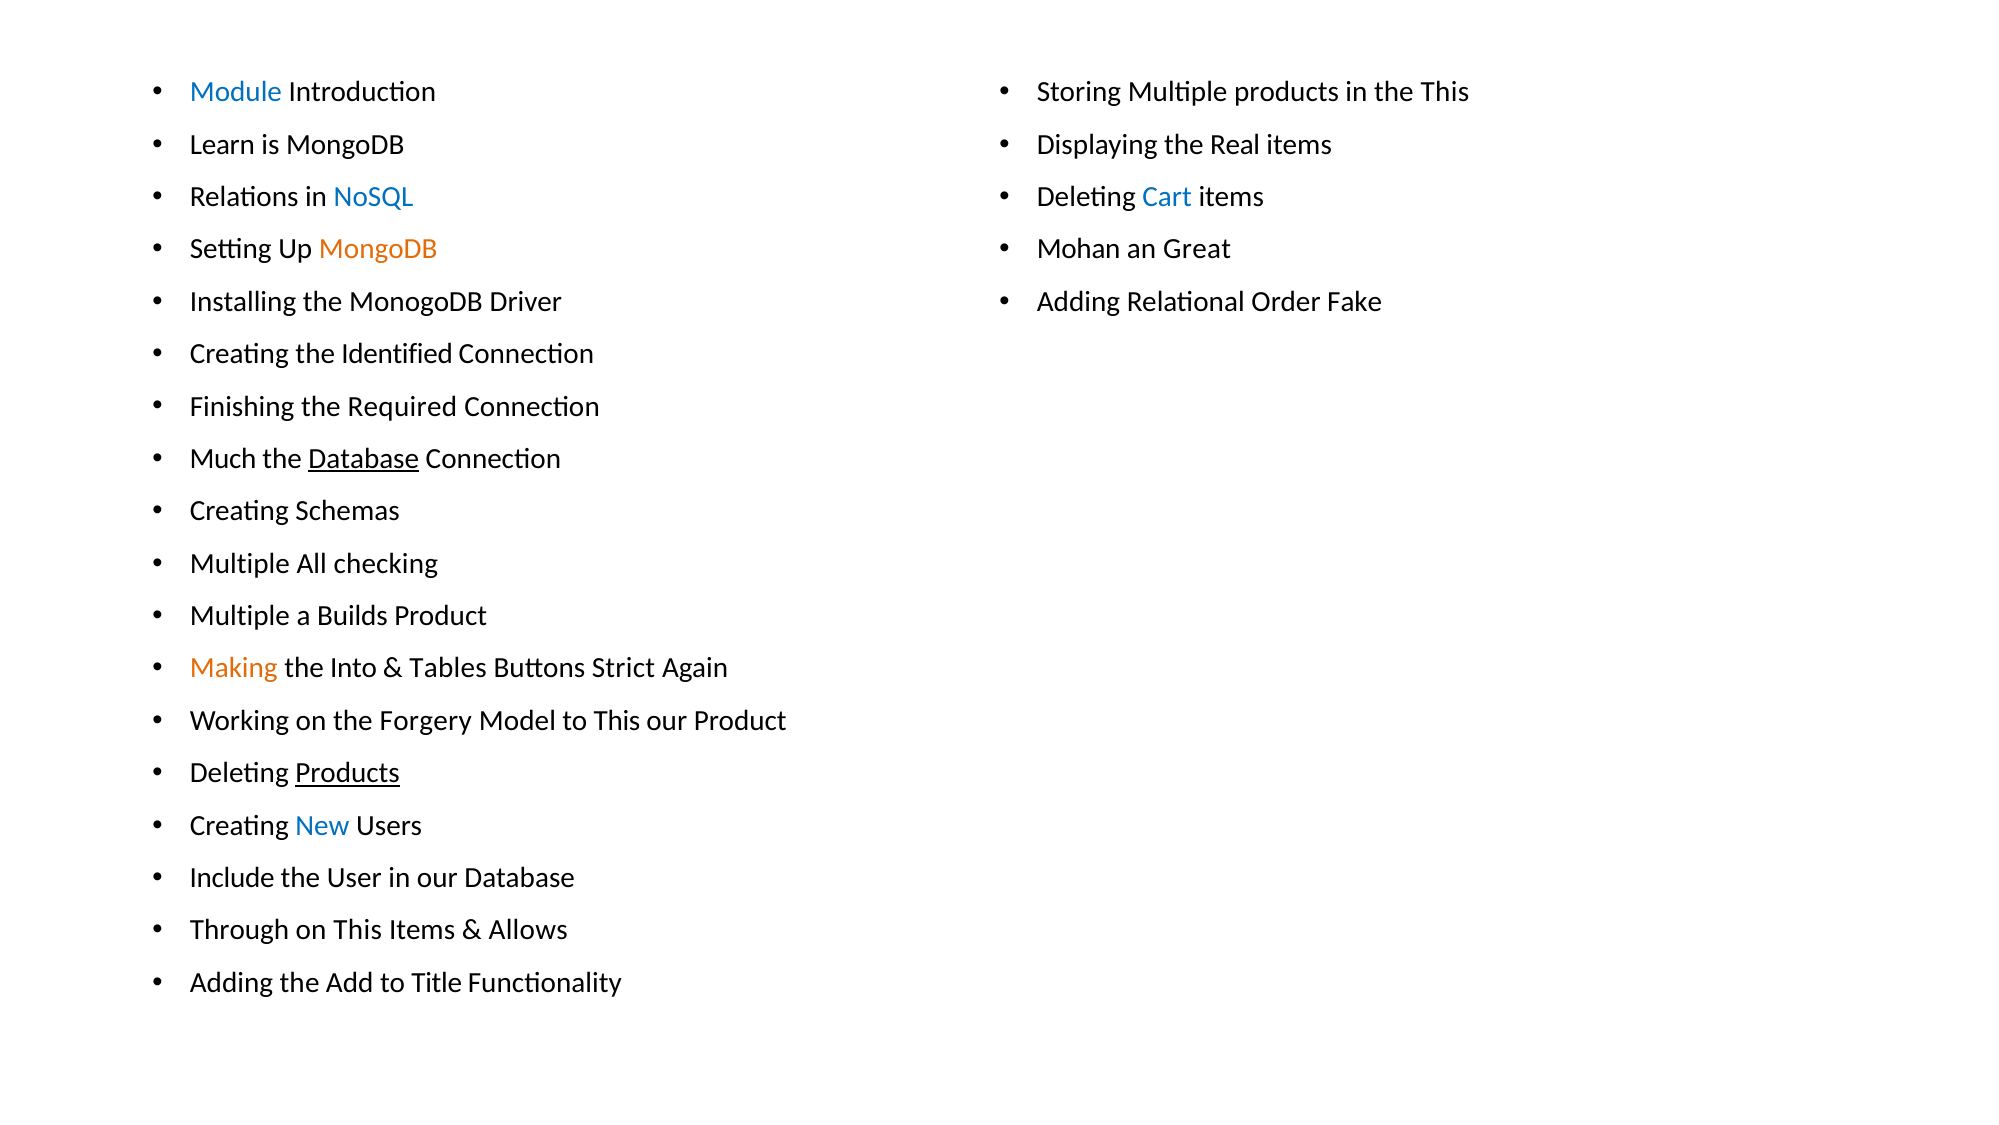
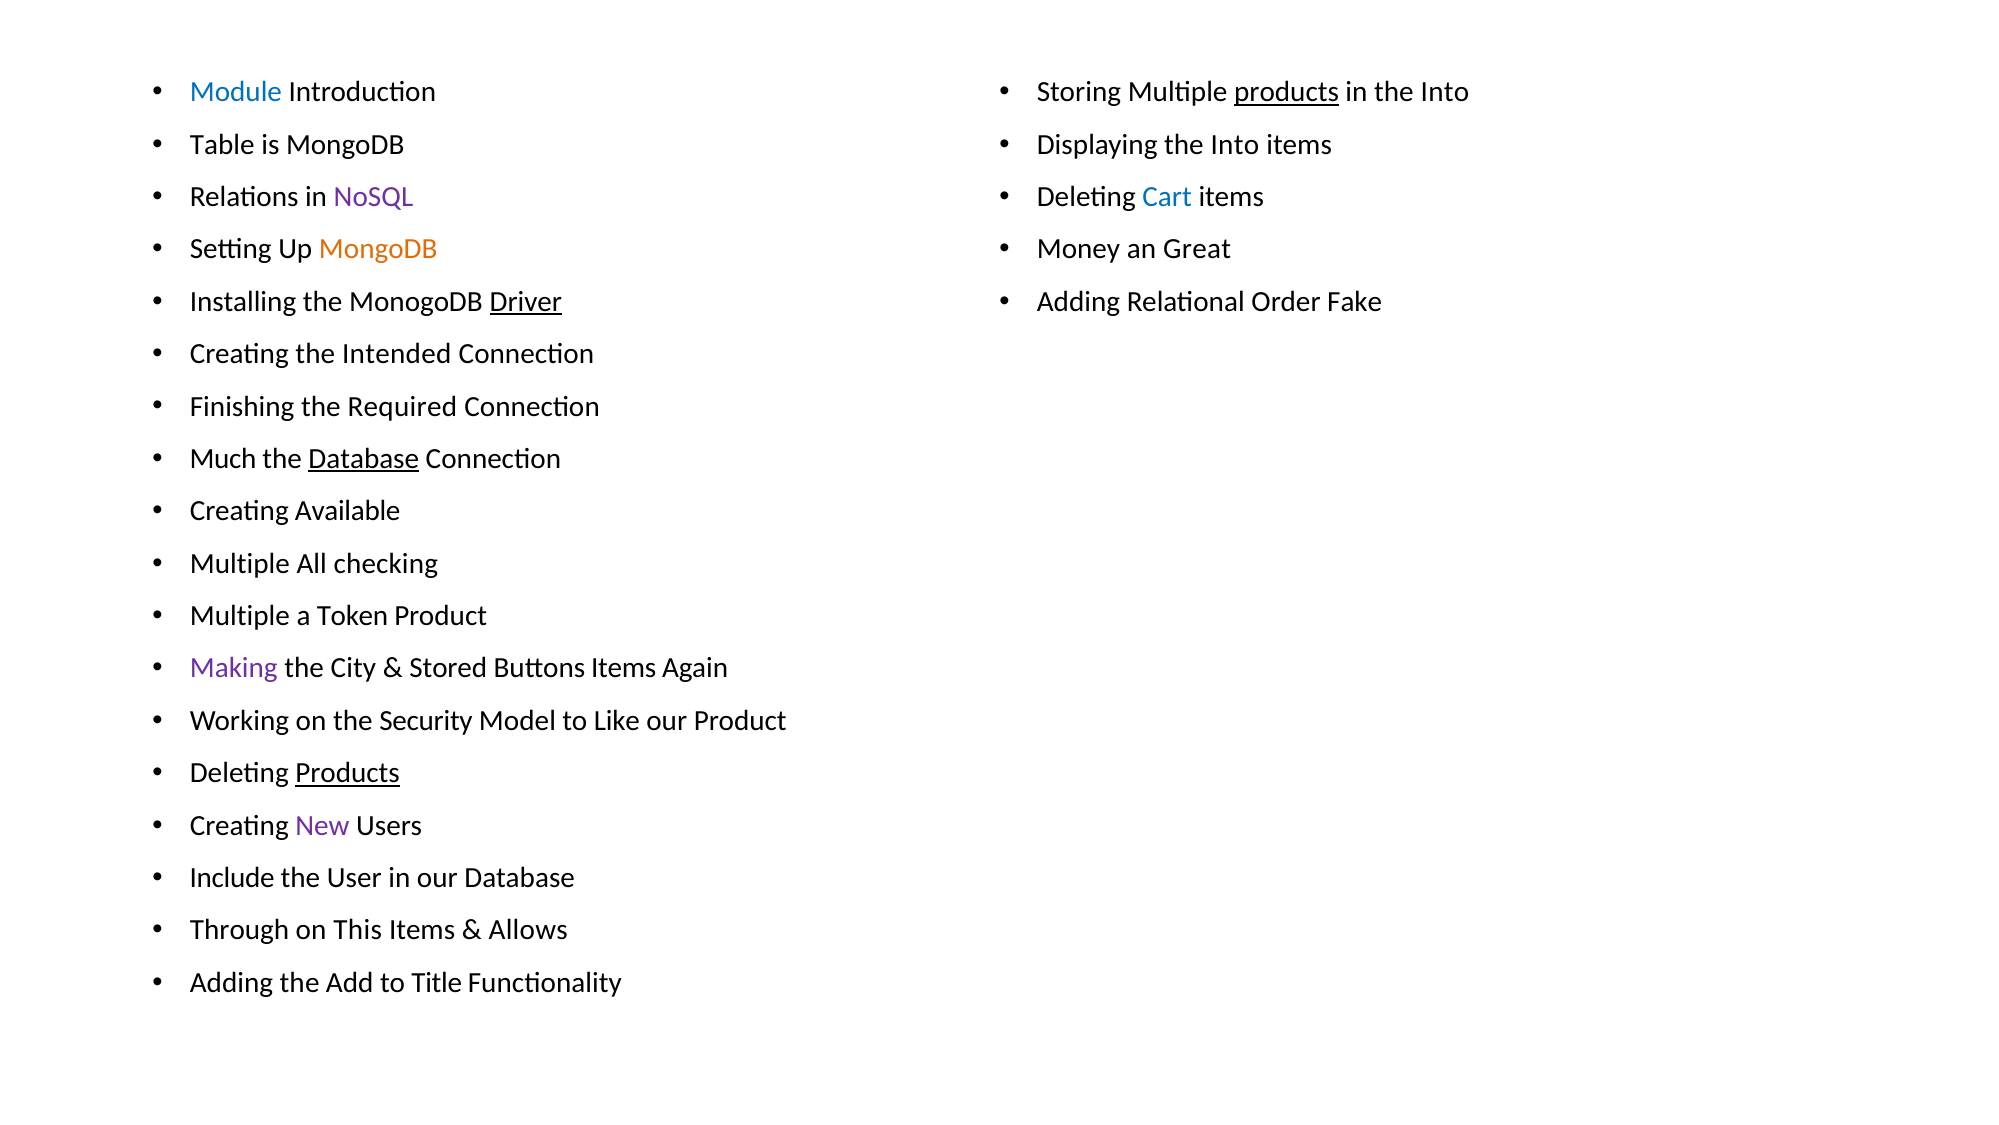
products underline: none -> present (1287, 92)
in the This: This -> Into (1445, 92)
Learn: Learn -> Table (222, 144)
Displaying the Real: Real -> Into (1235, 144)
NoSQL colour: blue -> purple (373, 197)
Mohan: Mohan -> Money (1079, 249)
Driver underline: none -> present (526, 301)
Identified: Identified -> Intended (397, 354)
Schemas: Schemas -> Available (348, 511)
Builds: Builds -> Token (353, 616)
Making colour: orange -> purple (234, 668)
Into: Into -> City (353, 668)
Tables: Tables -> Stored (448, 668)
Buttons Strict: Strict -> Items (624, 668)
Forgery: Forgery -> Security (426, 720)
to This: This -> Like (617, 720)
New colour: blue -> purple (322, 825)
